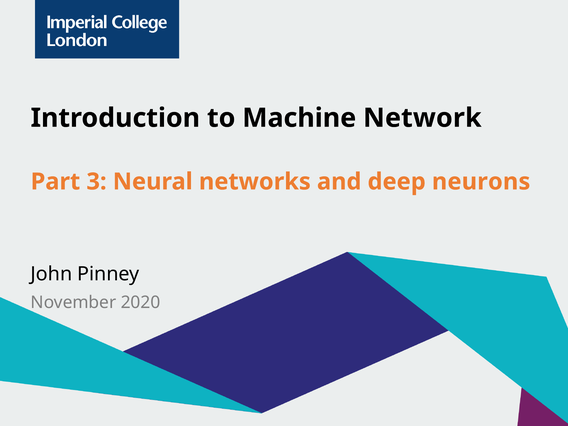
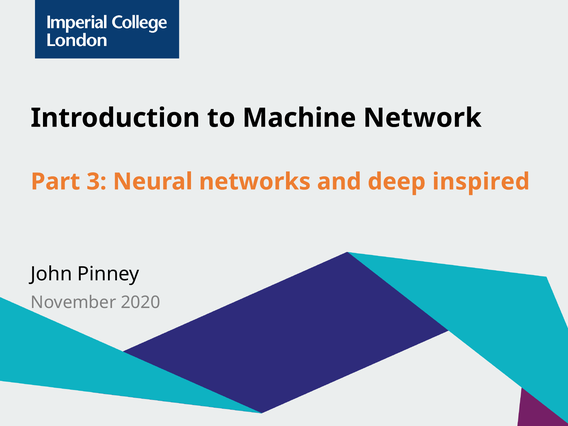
neurons: neurons -> inspired (481, 182)
